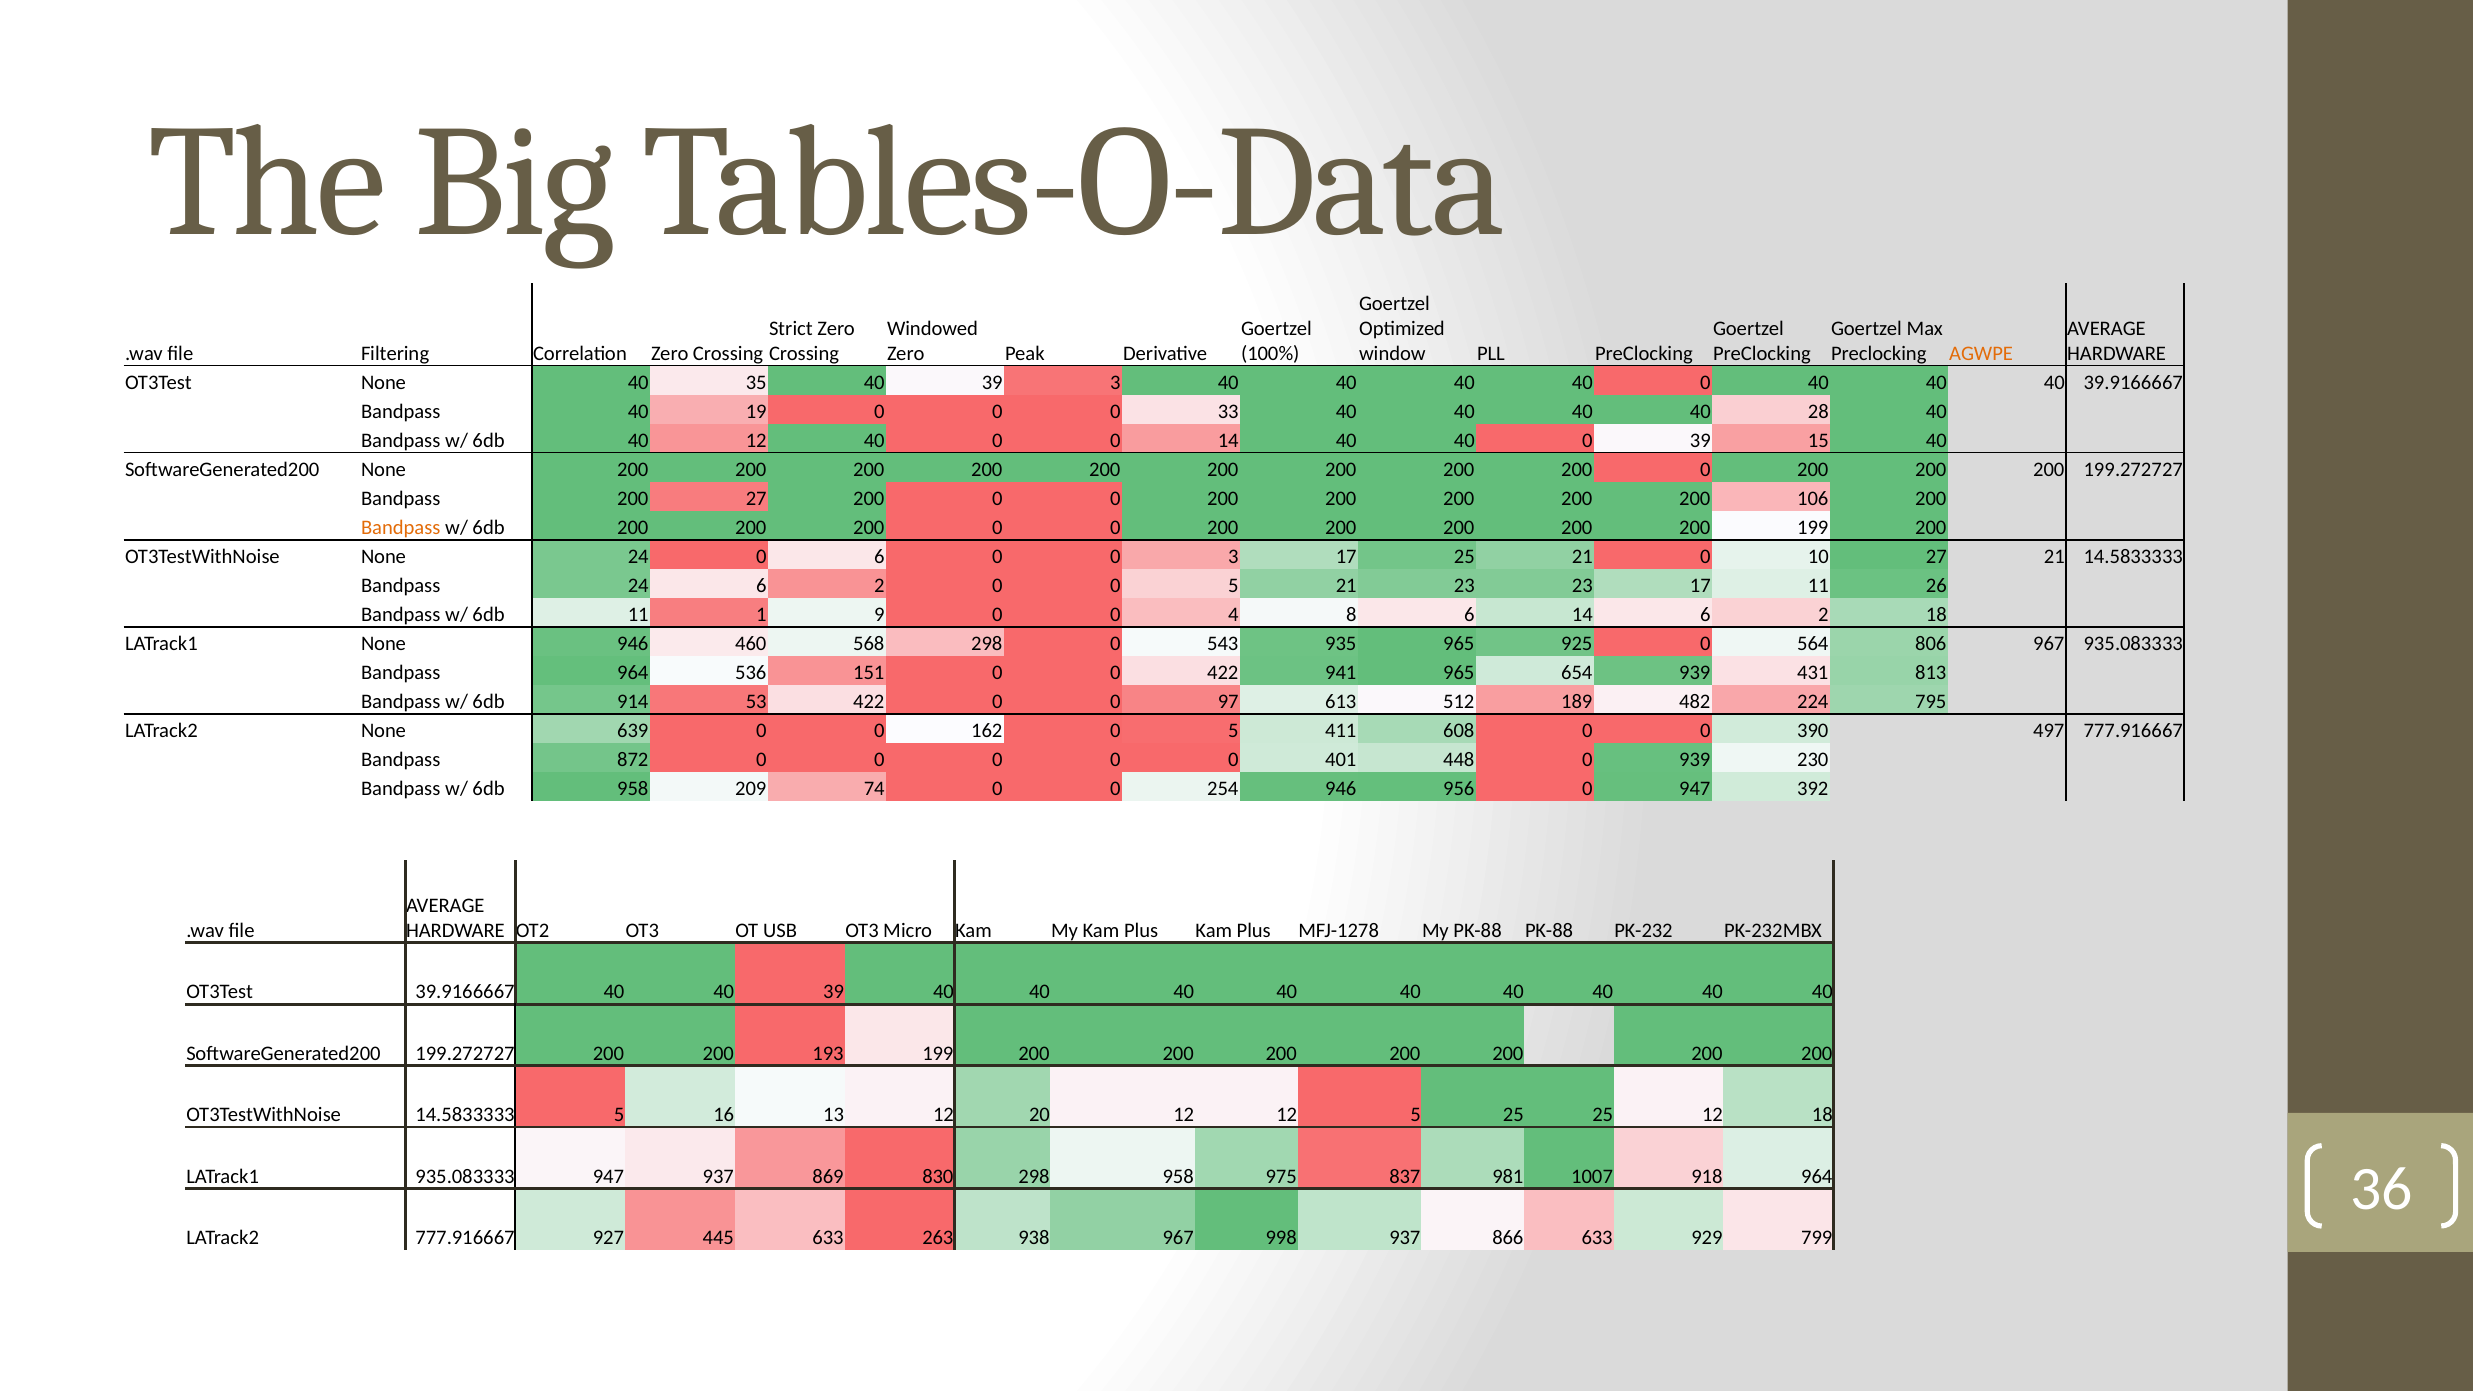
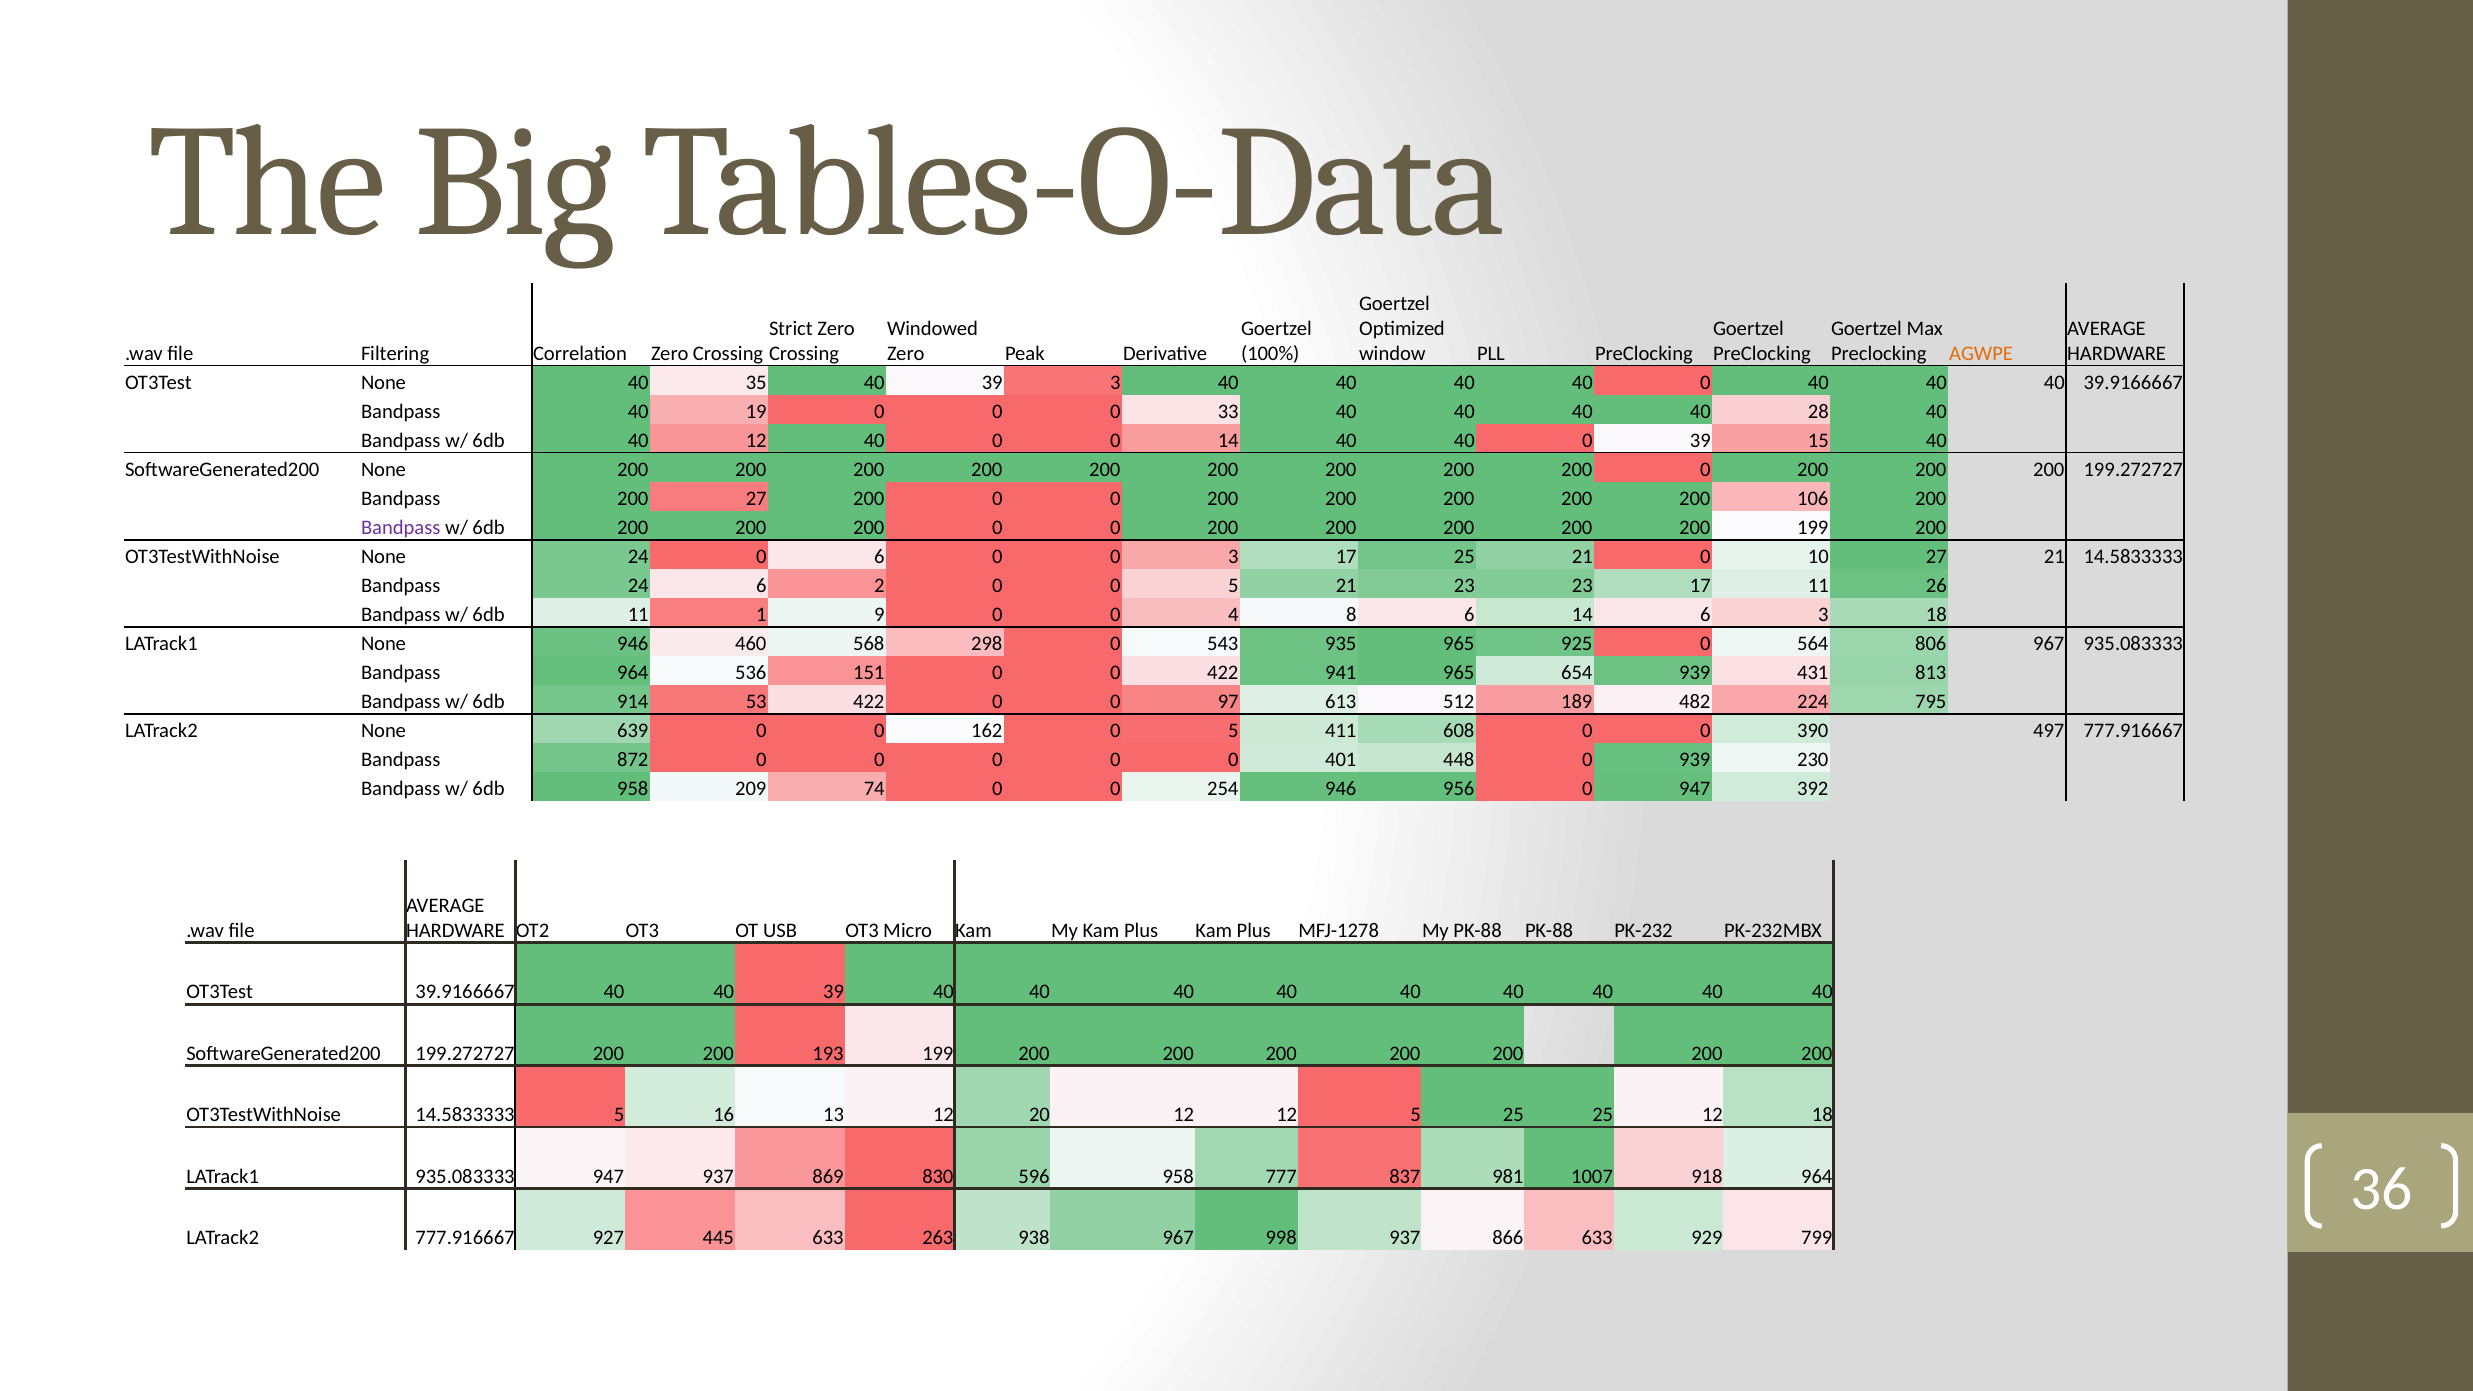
Bandpass colour: orange -> purple (401, 528)
14 6 2: 2 -> 3 (1823, 615)
830 298: 298 -> 596 (1034, 1176)
975: 975 -> 777 (1281, 1176)
